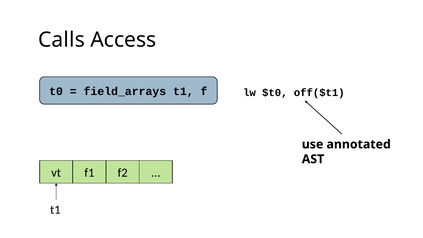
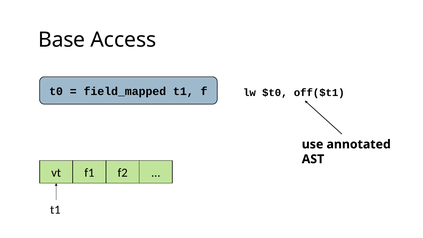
Calls: Calls -> Base (62, 40)
field_arrays: field_arrays -> field_mapped (125, 91)
